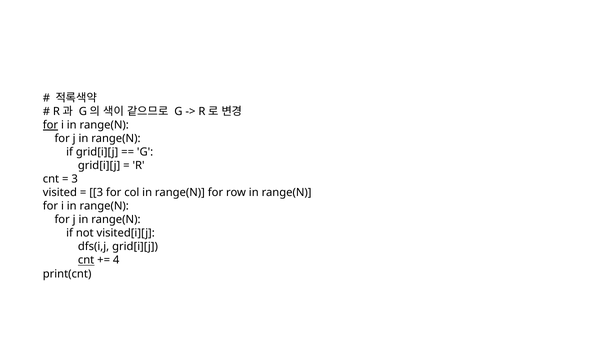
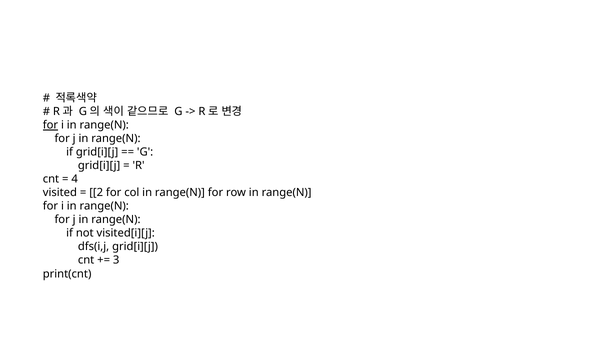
3: 3 -> 4 (75, 179)
3: 3 -> 2 (96, 192)
cnt underline: present -> none (86, 260)
4: 4 -> 3 (116, 260)
